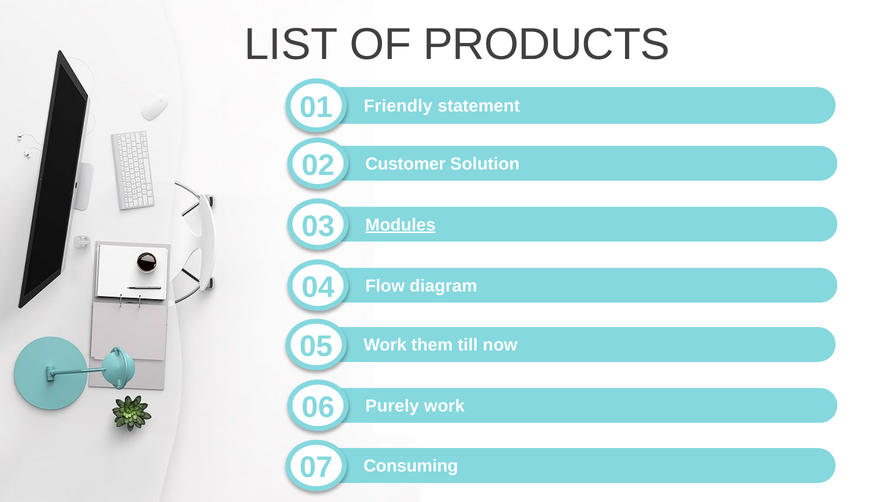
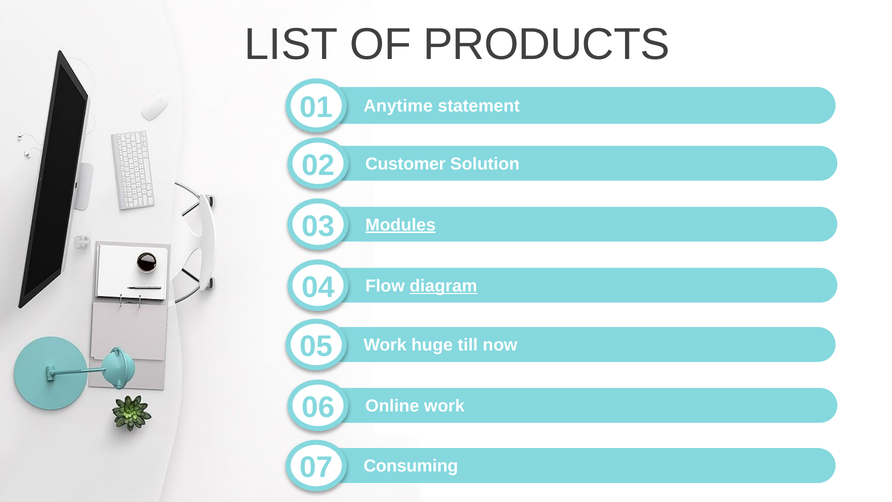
Friendly: Friendly -> Anytime (398, 106)
diagram underline: none -> present (443, 286)
them: them -> huge (432, 345)
Purely: Purely -> Online (392, 406)
